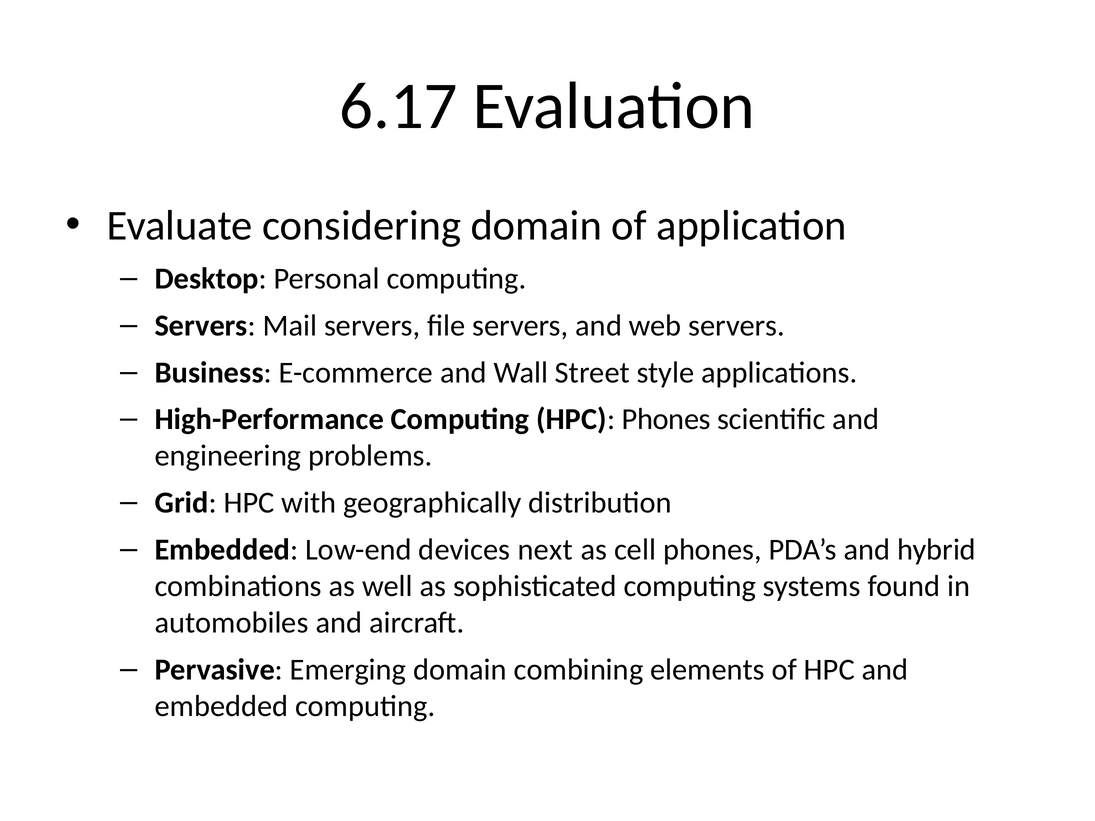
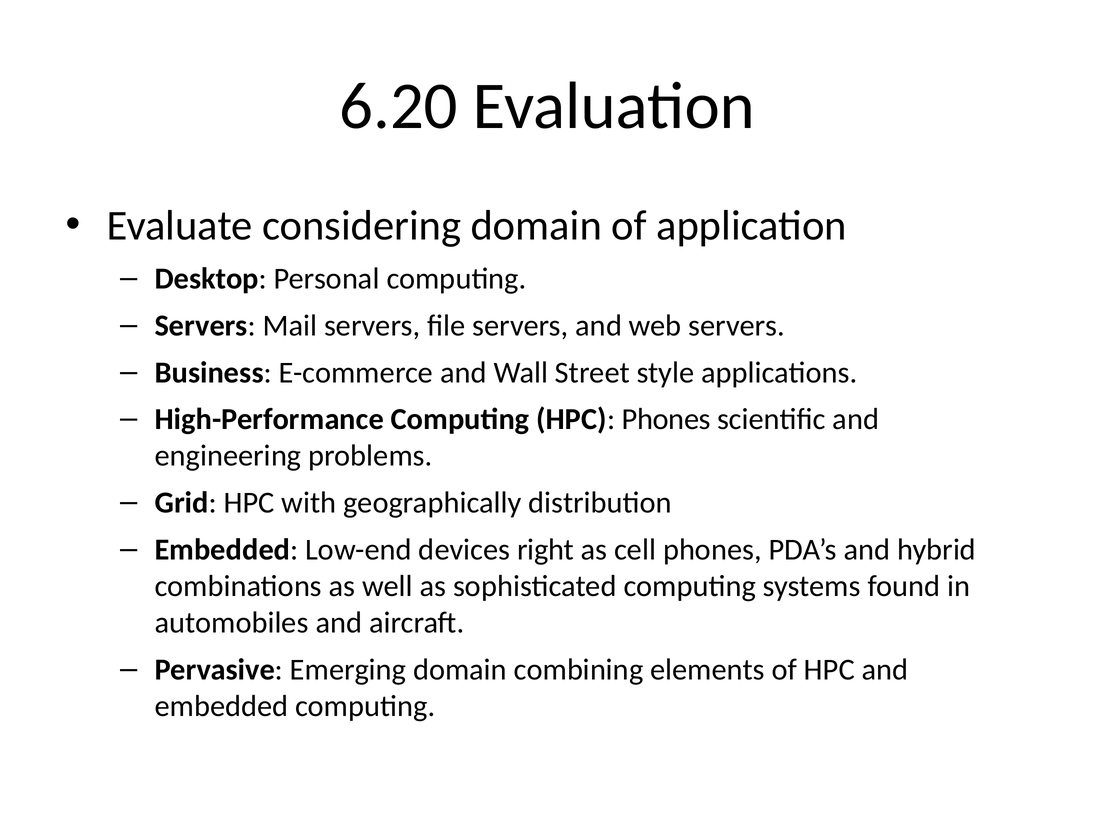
6.17: 6.17 -> 6.20 (399, 106)
next: next -> right (546, 550)
